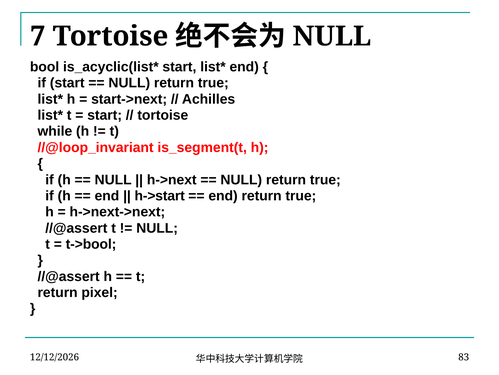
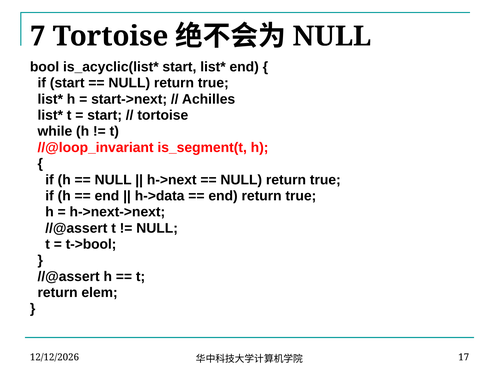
h->start: h->start -> h->data (160, 195)
pixel: pixel -> elem (100, 292)
83: 83 -> 17 (464, 356)
